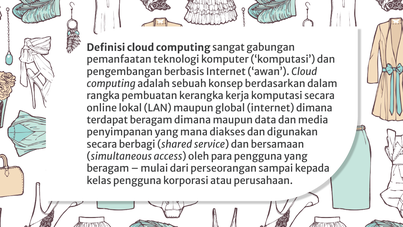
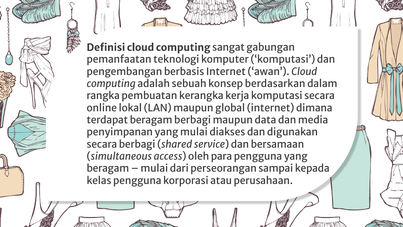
beragam dimana: dimana -> berbagi (193, 120)
yang mana: mana -> mulai (194, 132)
